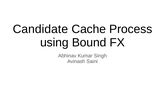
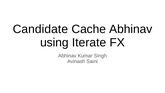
Cache Process: Process -> Abhinav (131, 29)
Bound: Bound -> Iterate (89, 42)
